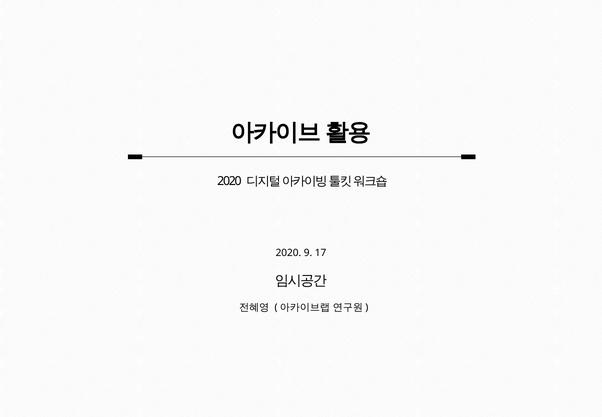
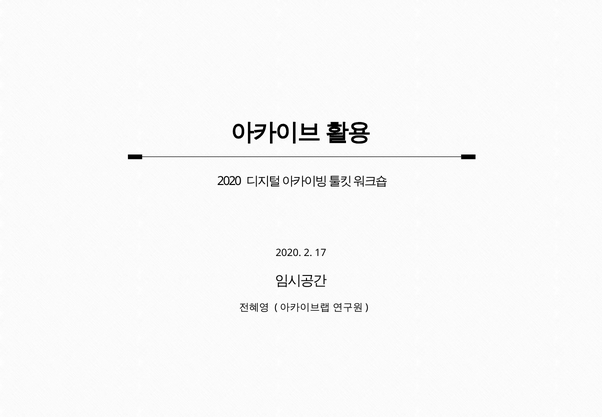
9: 9 -> 2 (308, 253)
